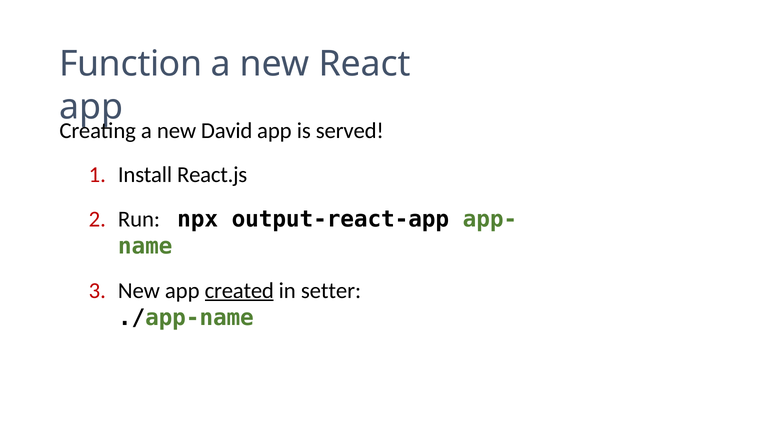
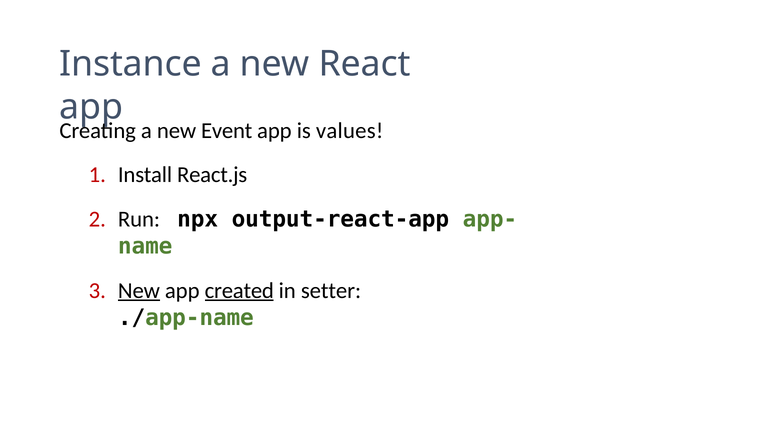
Function: Function -> Instance (131, 64)
David: David -> Event (227, 131)
served: served -> values (350, 131)
New underline: none -> present (139, 290)
